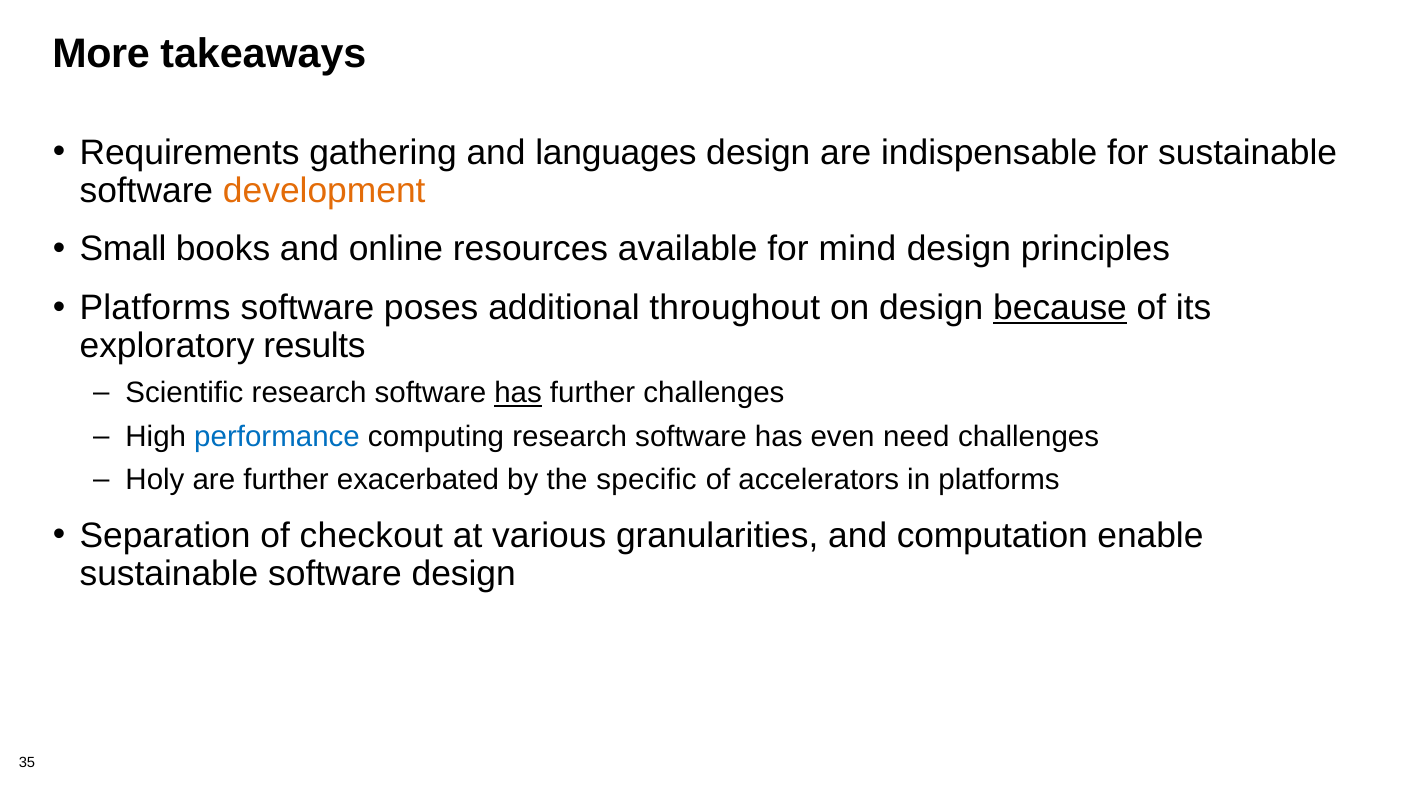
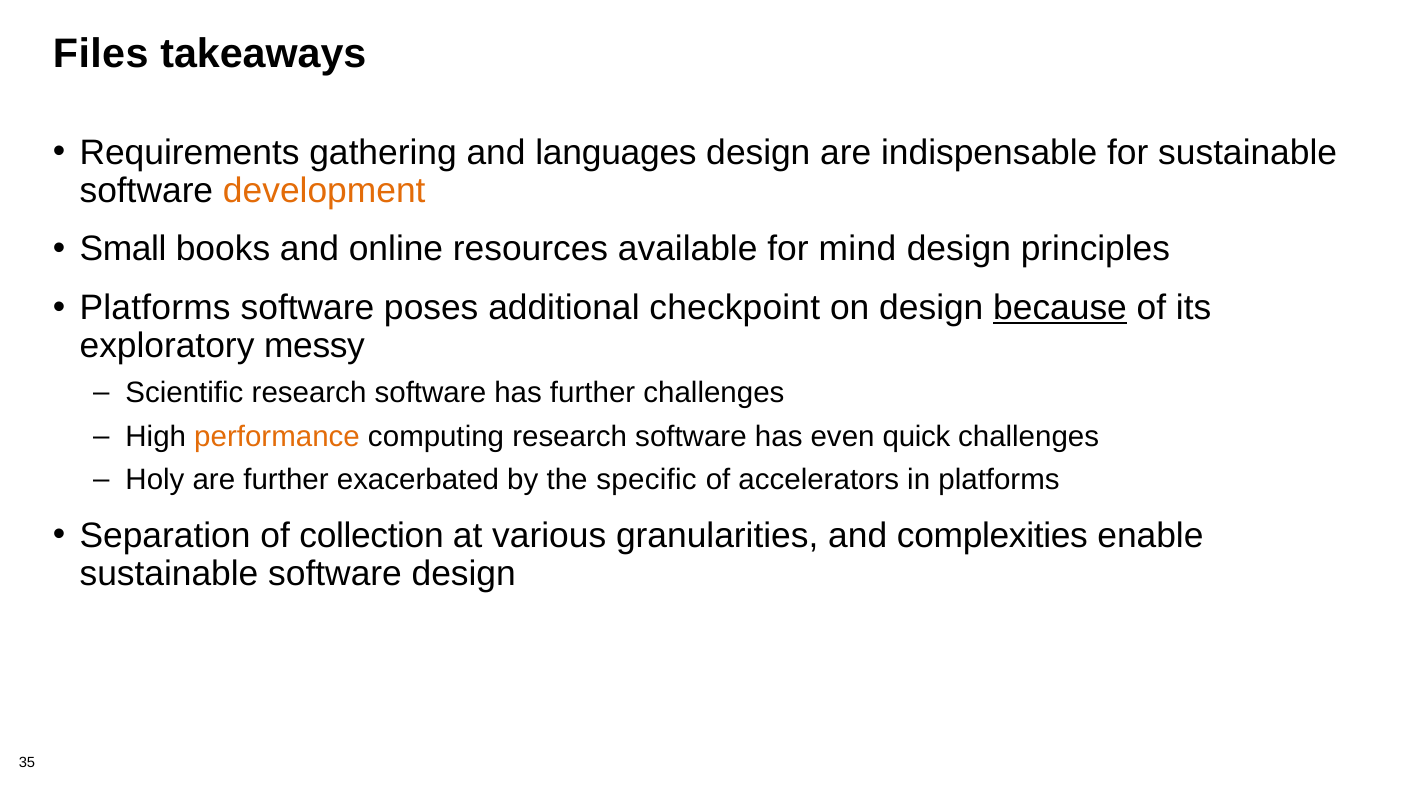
More: More -> Files (101, 54)
throughout: throughout -> checkpoint (735, 308)
results: results -> messy (314, 346)
has underline: present -> none (518, 393)
performance colour: blue -> orange (277, 437)
need: need -> quick (917, 437)
checkout: checkout -> collection (372, 536)
computation: computation -> complexities (992, 536)
